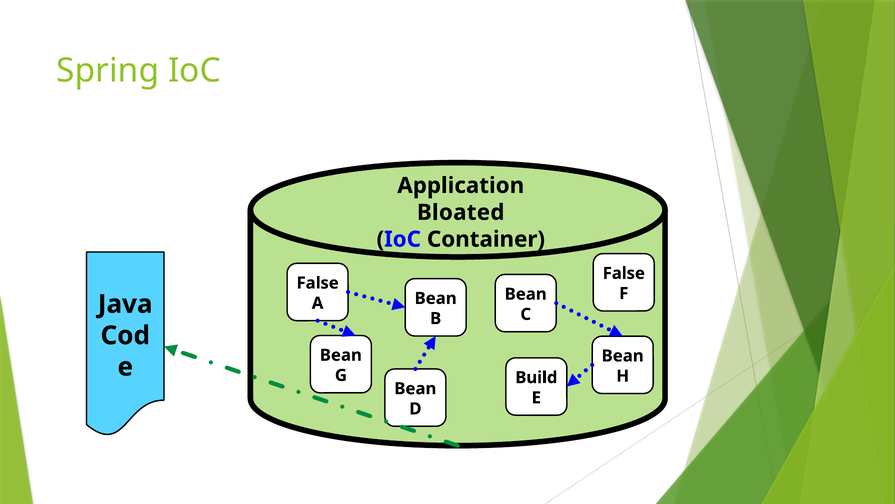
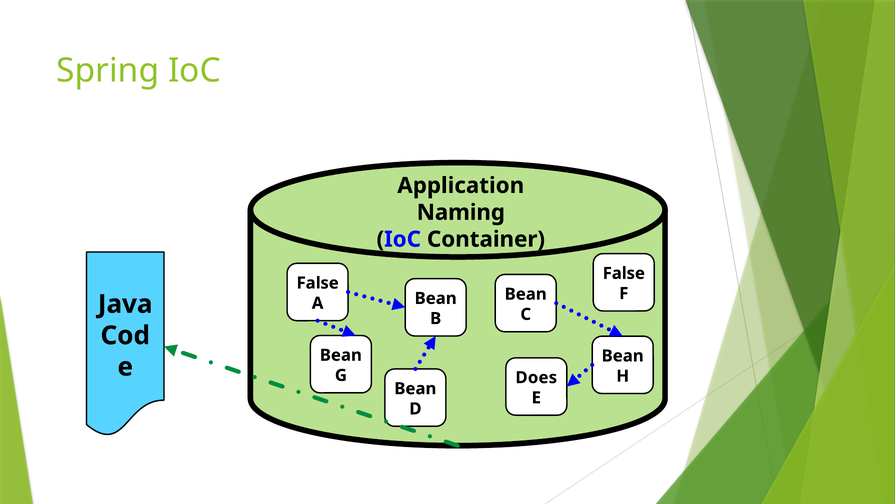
Bloated: Bloated -> Naming (461, 212)
Build: Build -> Does (536, 377)
